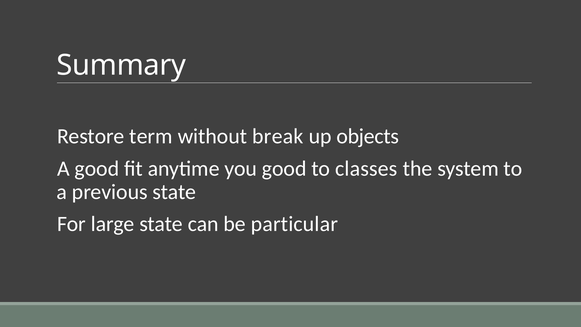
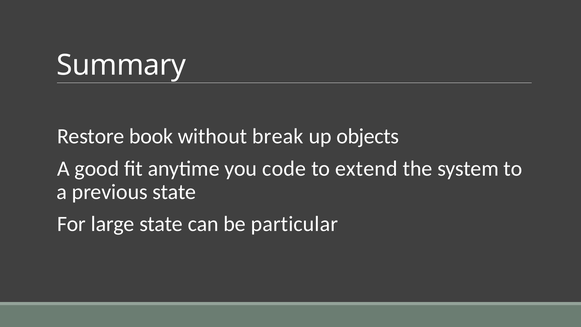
term: term -> book (151, 136)
you good: good -> code (284, 168)
classes: classes -> extend (366, 168)
